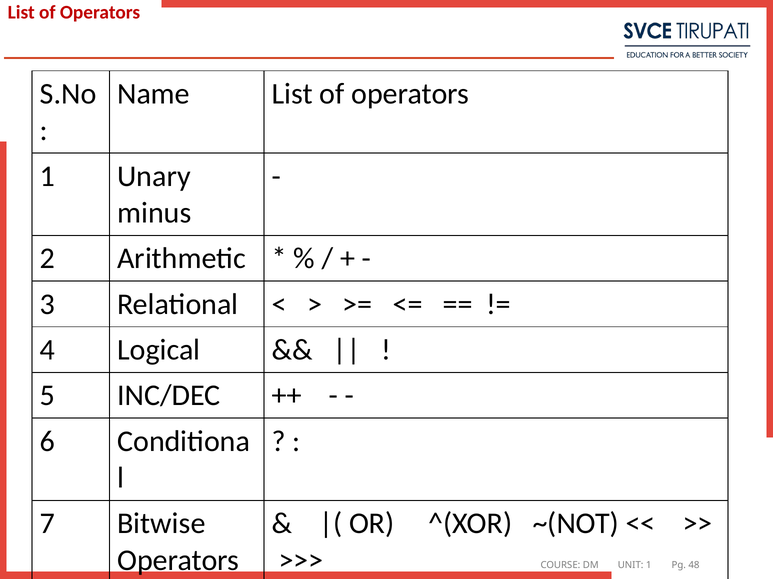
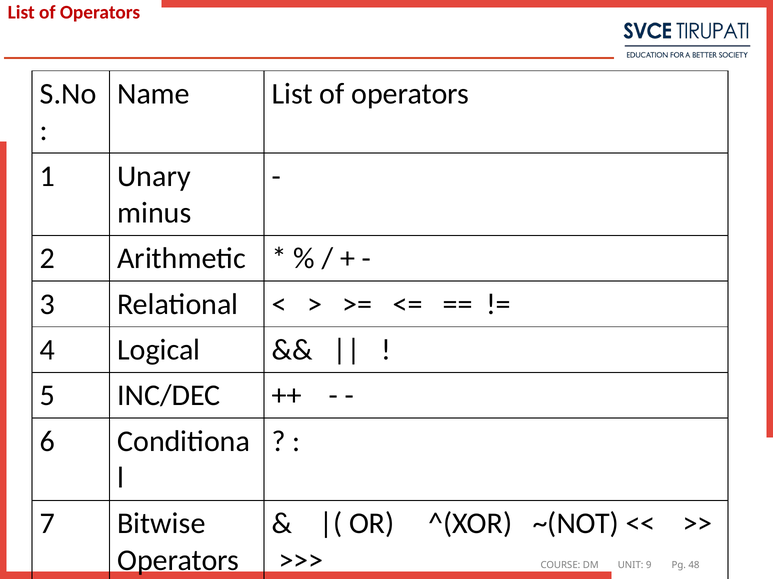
1: 1 -> 9 (649, 566)
